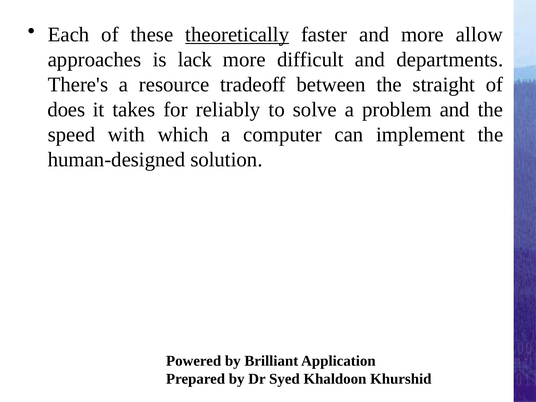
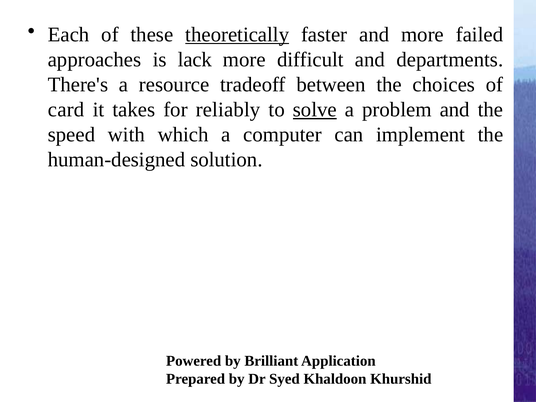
allow: allow -> failed (479, 35)
straight: straight -> choices (444, 85)
does: does -> card (66, 110)
solve underline: none -> present (315, 110)
